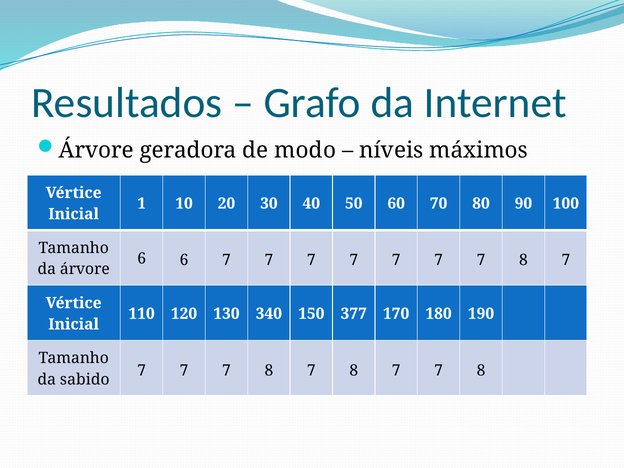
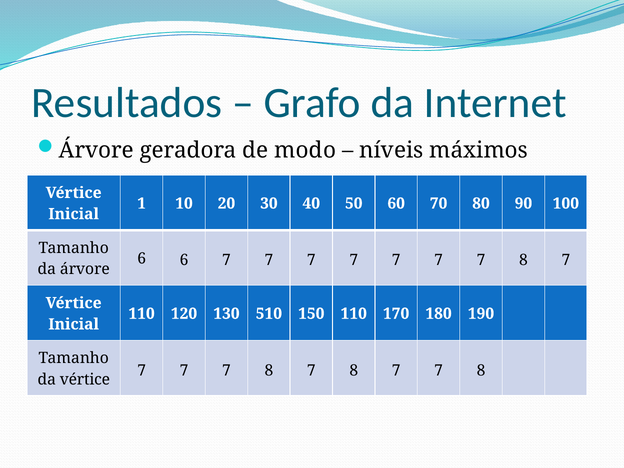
340: 340 -> 510 (269, 314)
150 377: 377 -> 110 (354, 314)
da sabido: sabido -> vértice (85, 379)
